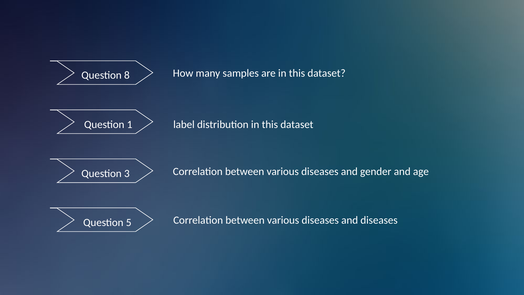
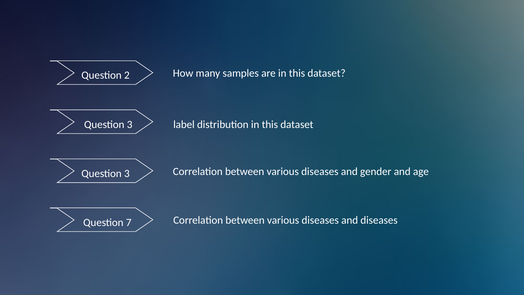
8: 8 -> 2 (127, 75)
1: 1 -> 3 (130, 124)
5: 5 -> 7 (129, 222)
